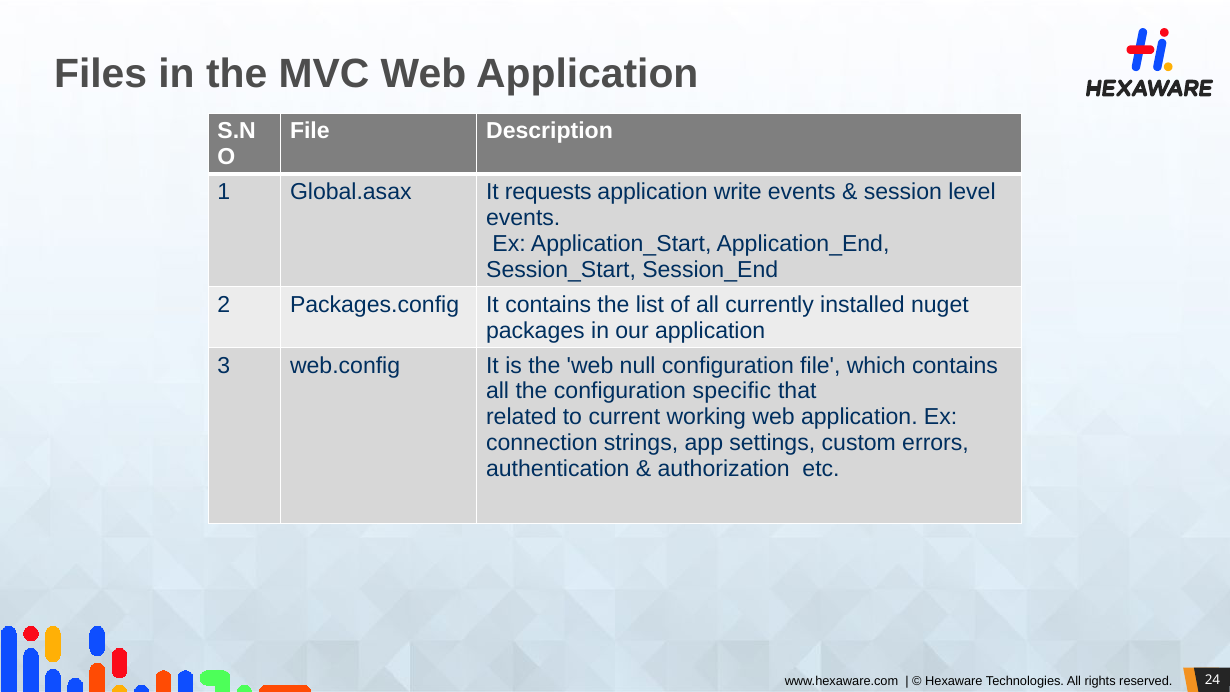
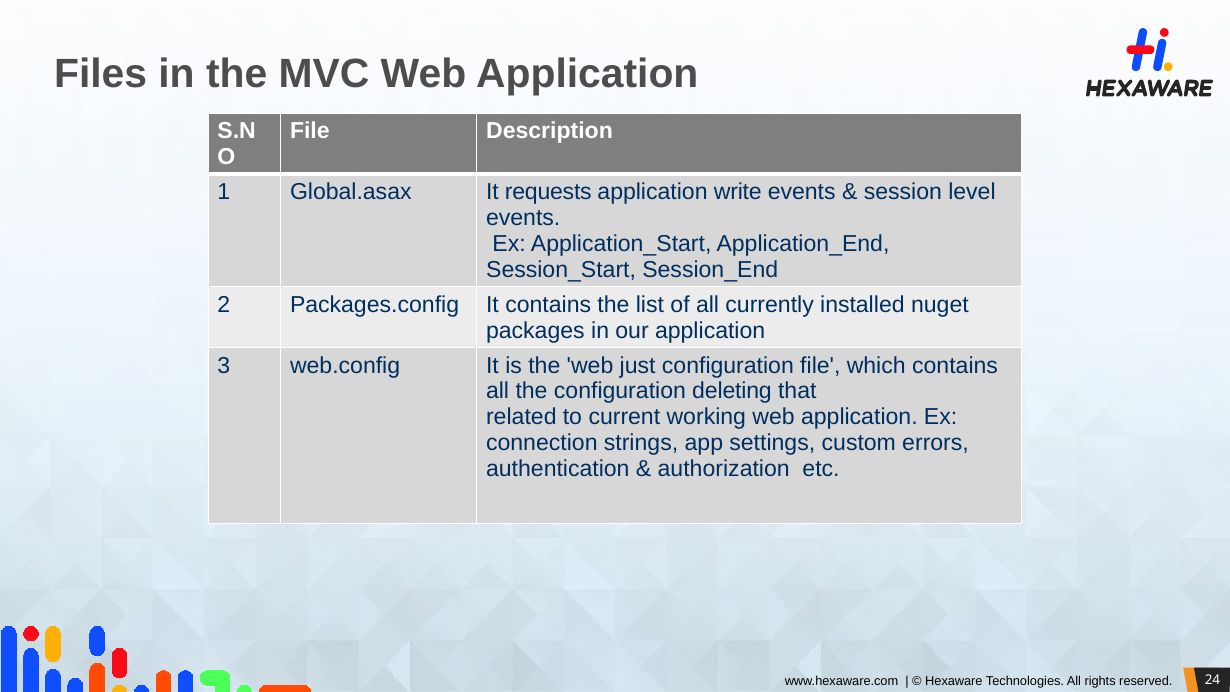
null: null -> just (638, 365)
specific: specific -> deleting (732, 391)
